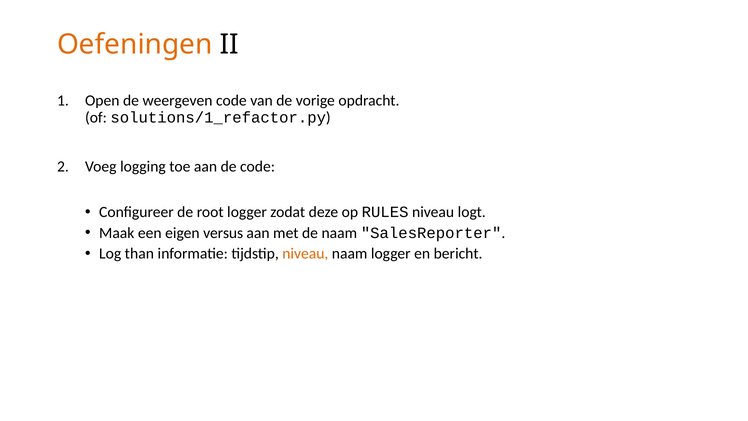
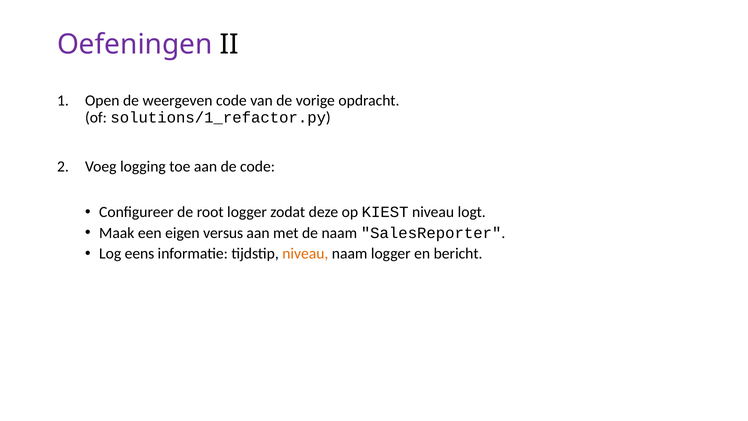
Oefeningen colour: orange -> purple (135, 44)
RULES: RULES -> KIEST (385, 212)
than: than -> eens (139, 254)
